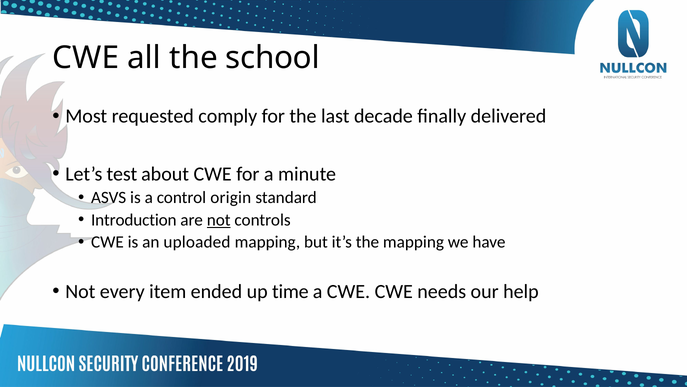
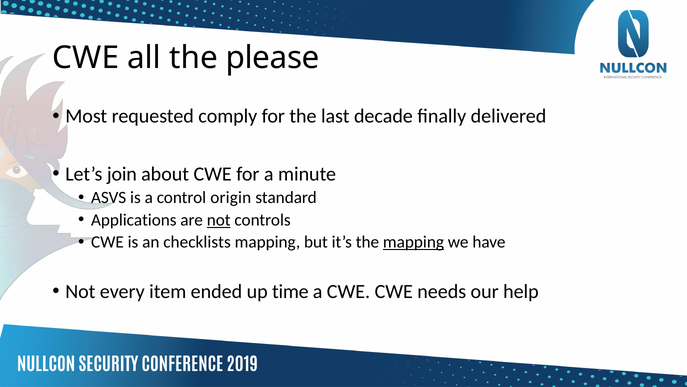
school: school -> please (273, 58)
test: test -> join (122, 174)
Introduction: Introduction -> Applications (134, 220)
uploaded: uploaded -> checklists (197, 242)
mapping underline: none -> present (413, 242)
